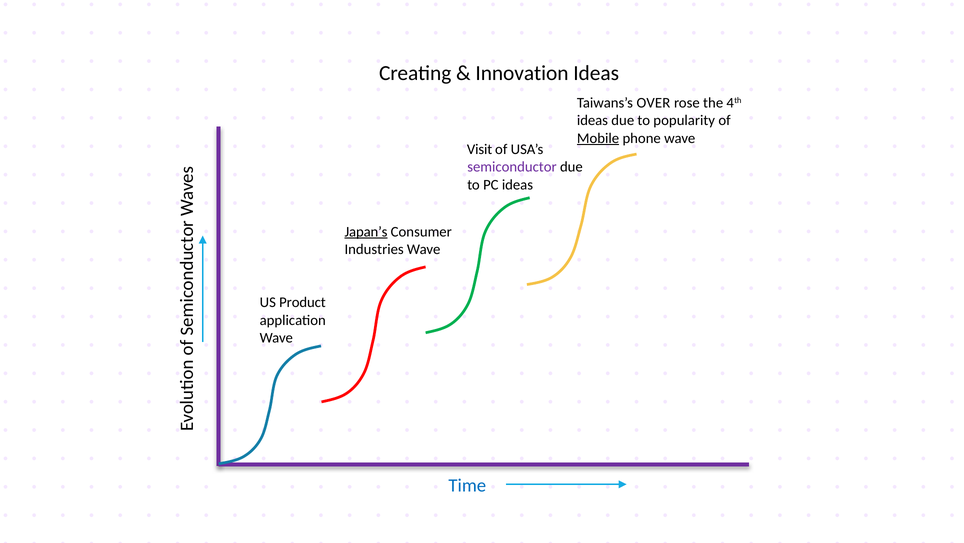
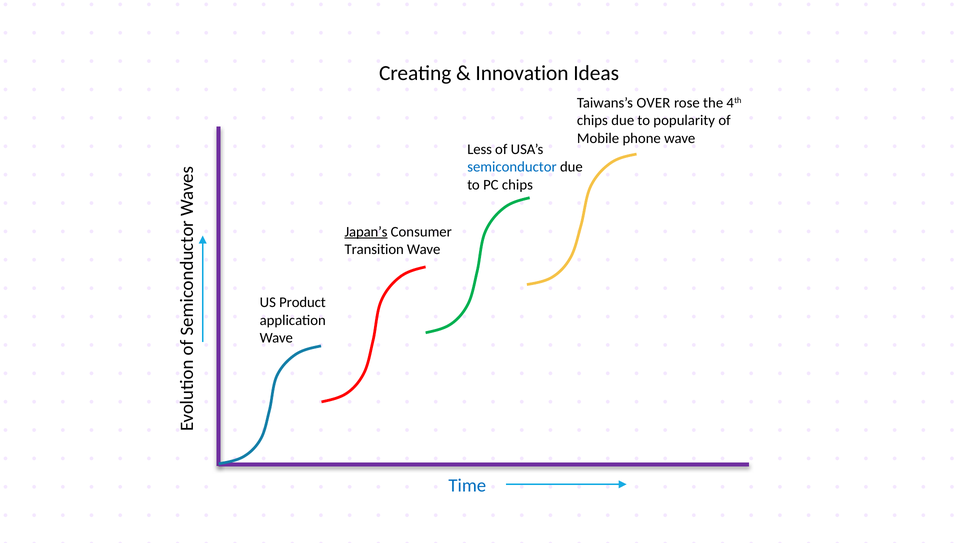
ideas: ideas -> chips (592, 120)
Mobile underline: present -> none (598, 138)
Visit: Visit -> Less (480, 149)
semiconductor colour: purple -> blue (512, 167)
PC ideas: ideas -> chips (517, 184)
Industries: Industries -> Transition (374, 249)
